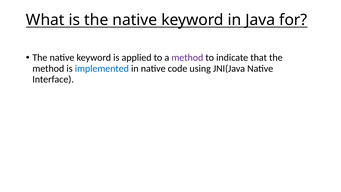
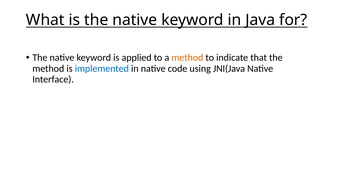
method colour: purple -> orange (187, 58)
